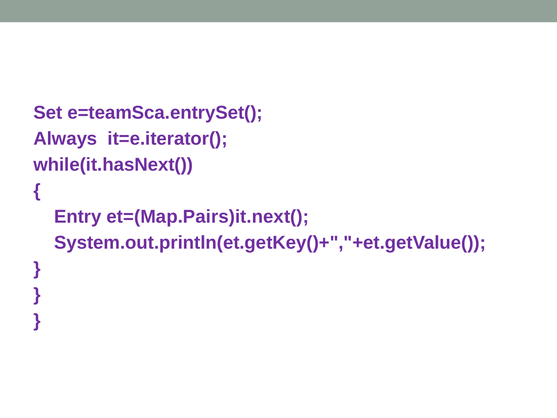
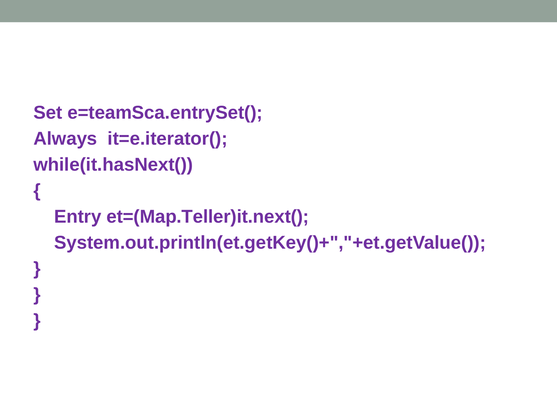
et=(Map.Pairs)it.next(: et=(Map.Pairs)it.next( -> et=(Map.Teller)it.next( (208, 217)
